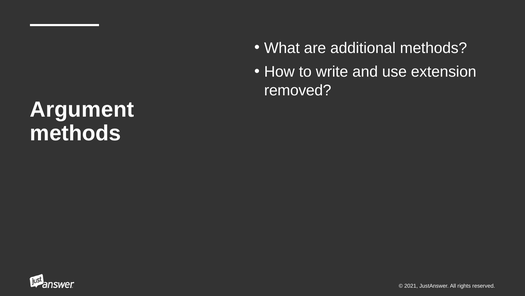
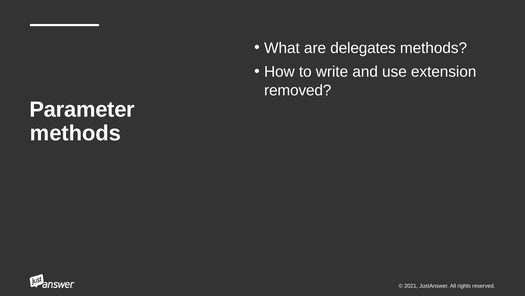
additional: additional -> delegates (363, 48)
Argument: Argument -> Parameter (82, 109)
